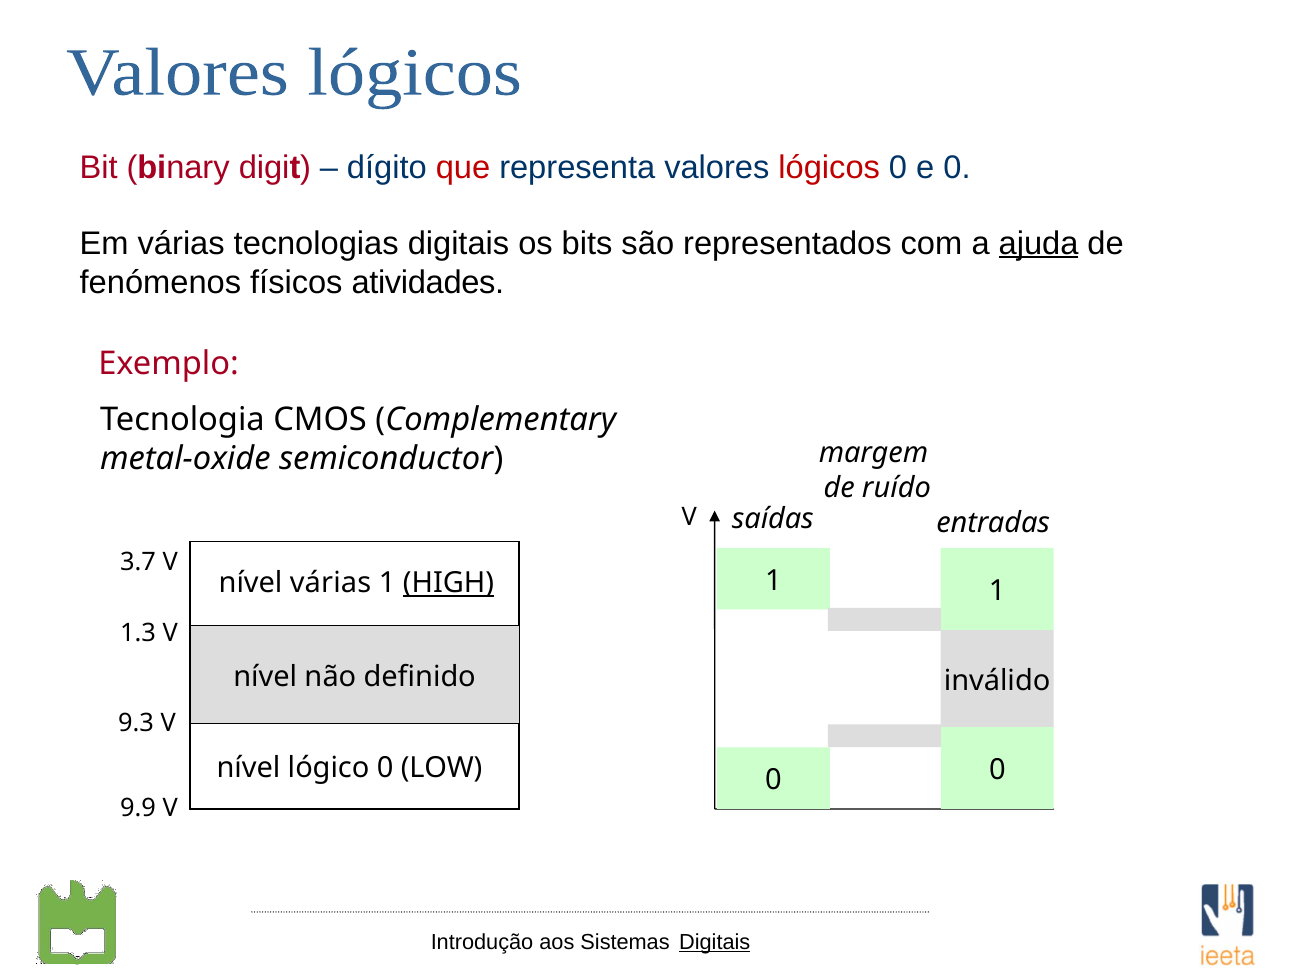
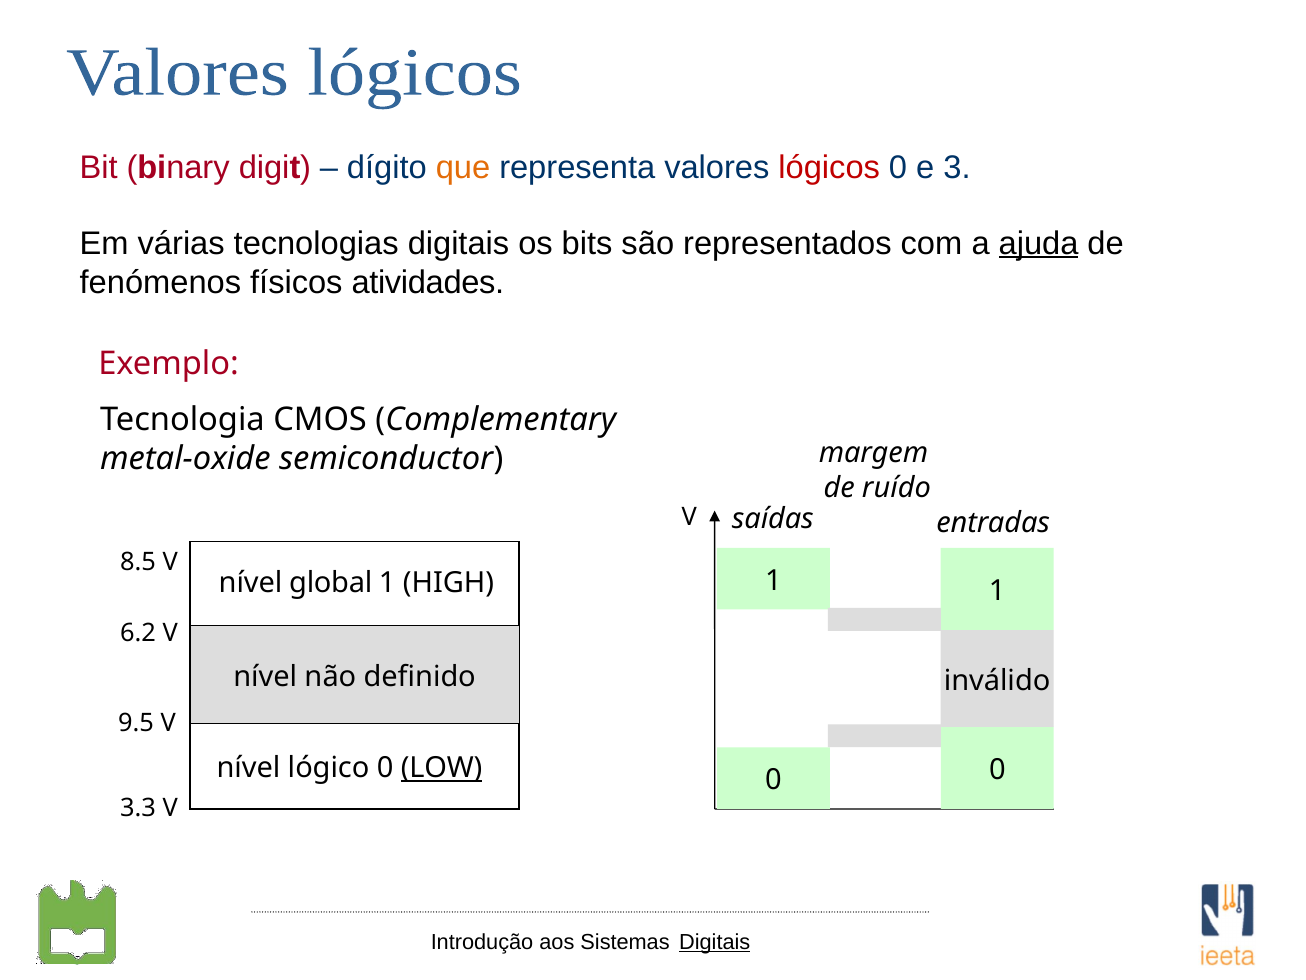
que colour: red -> orange (463, 167)
e 0: 0 -> 3 (957, 167)
3.7: 3.7 -> 8.5 (138, 562)
nível várias: várias -> global (331, 583)
HIGH underline: present -> none (449, 583)
1.3: 1.3 -> 6.2 (138, 633)
9.3: 9.3 -> 9.5 (136, 723)
LOW underline: none -> present (442, 768)
9.9: 9.9 -> 3.3 (138, 808)
